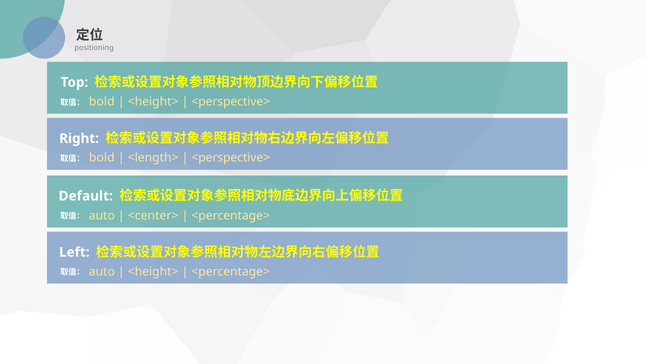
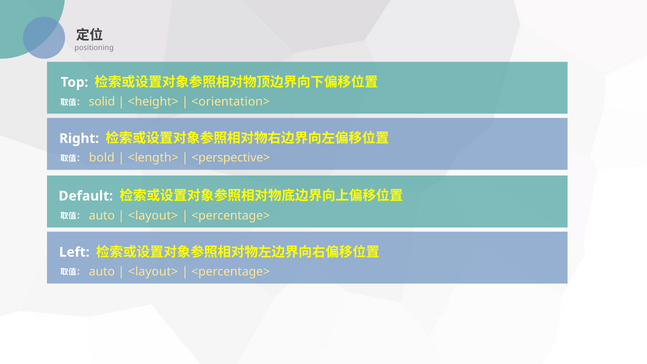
bold: bold -> solid (102, 102)
<perspective>: <perspective> -> <orientation> (231, 102)
<center>: <center> -> <layout> (153, 215)
<height>: <height> -> <layout> (153, 272)
